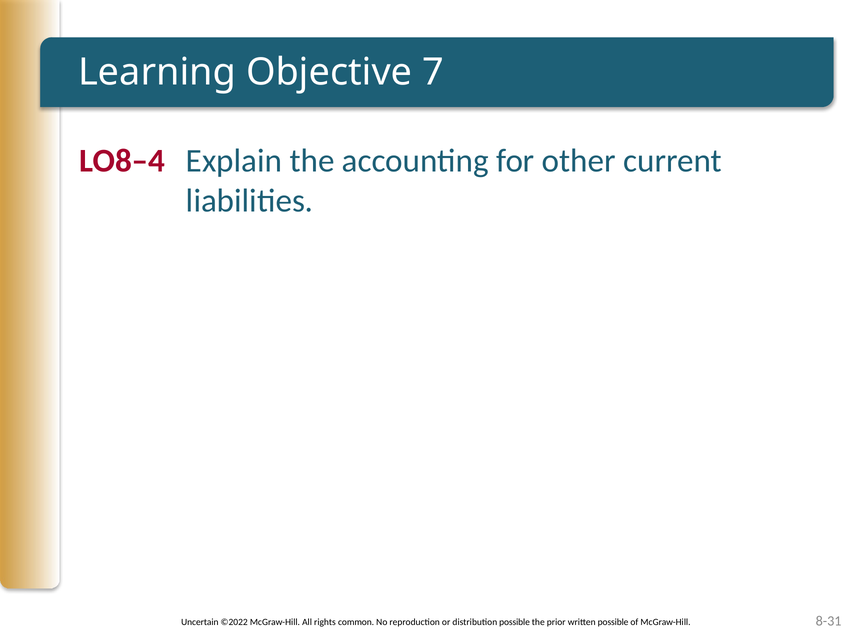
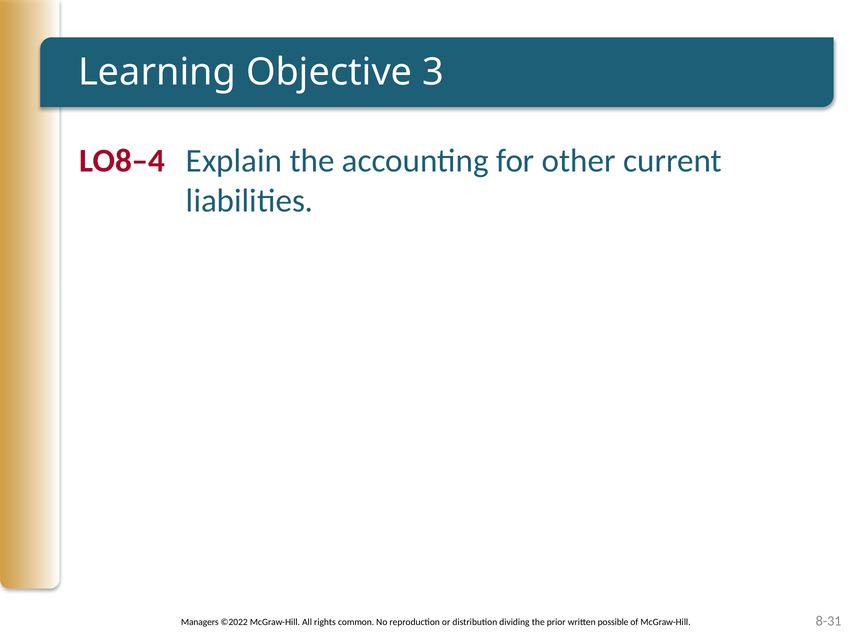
7: 7 -> 3 (433, 72)
Uncertain: Uncertain -> Managers (200, 622)
distribution possible: possible -> dividing (514, 622)
